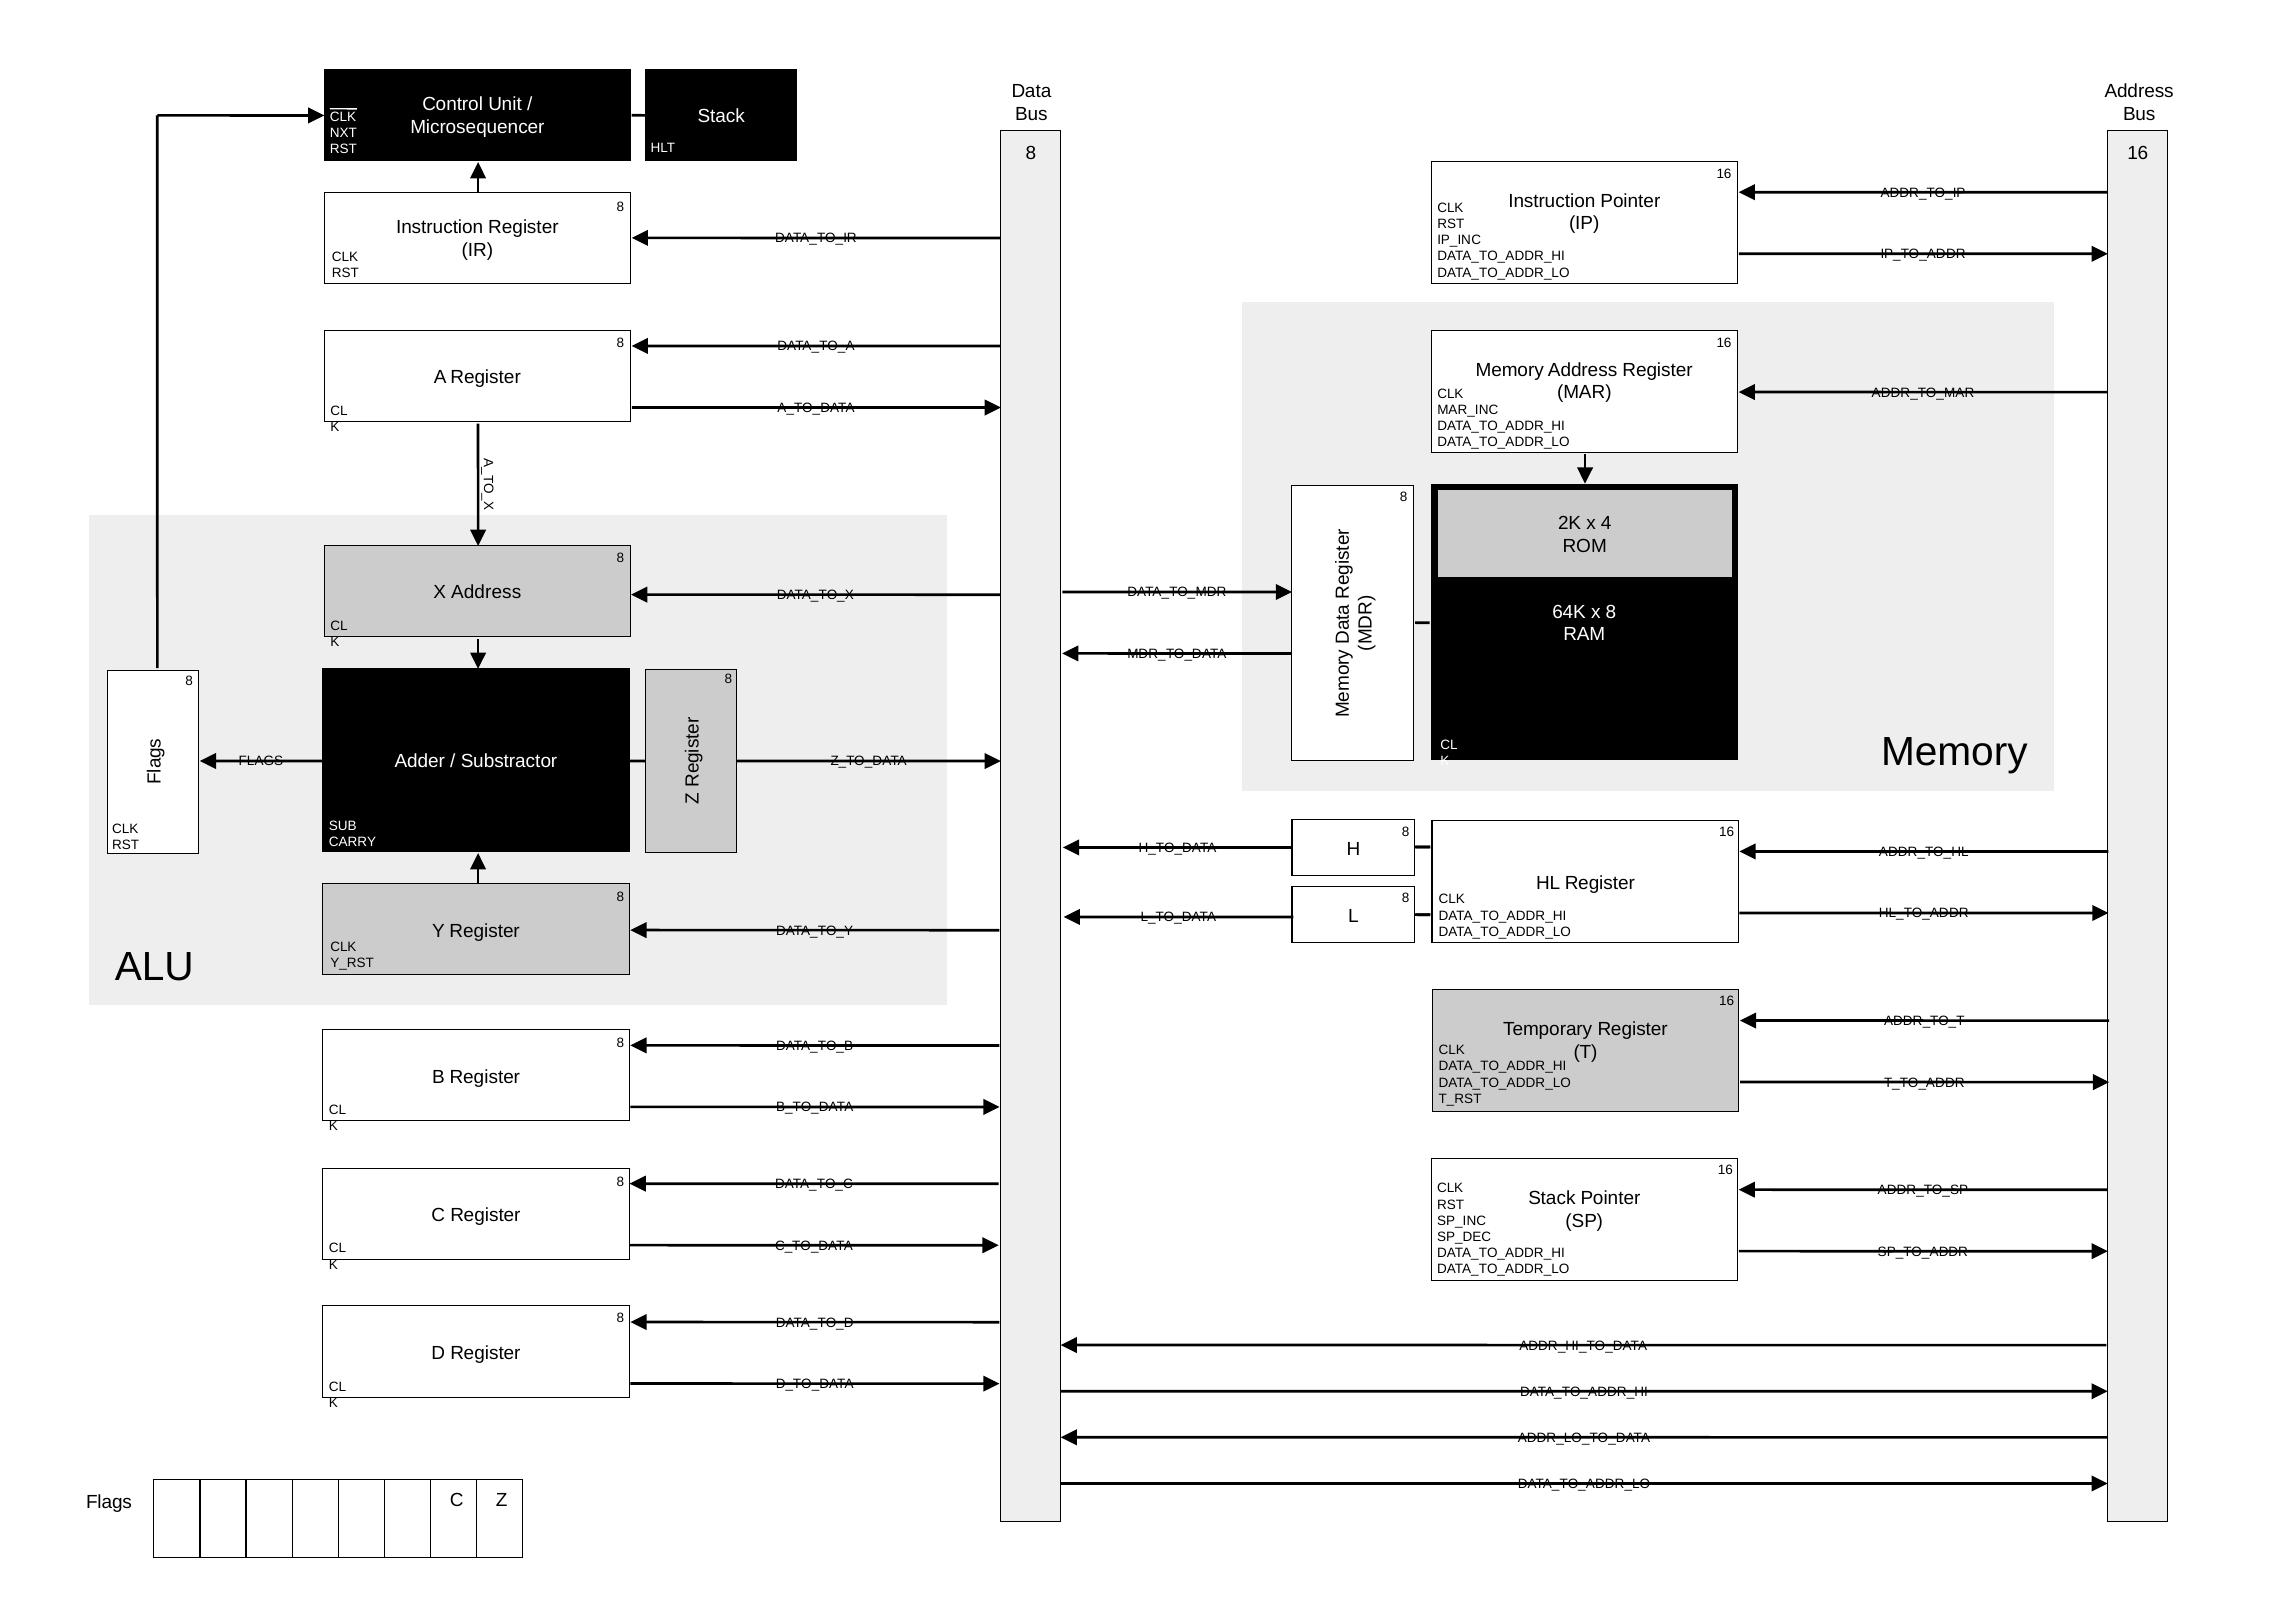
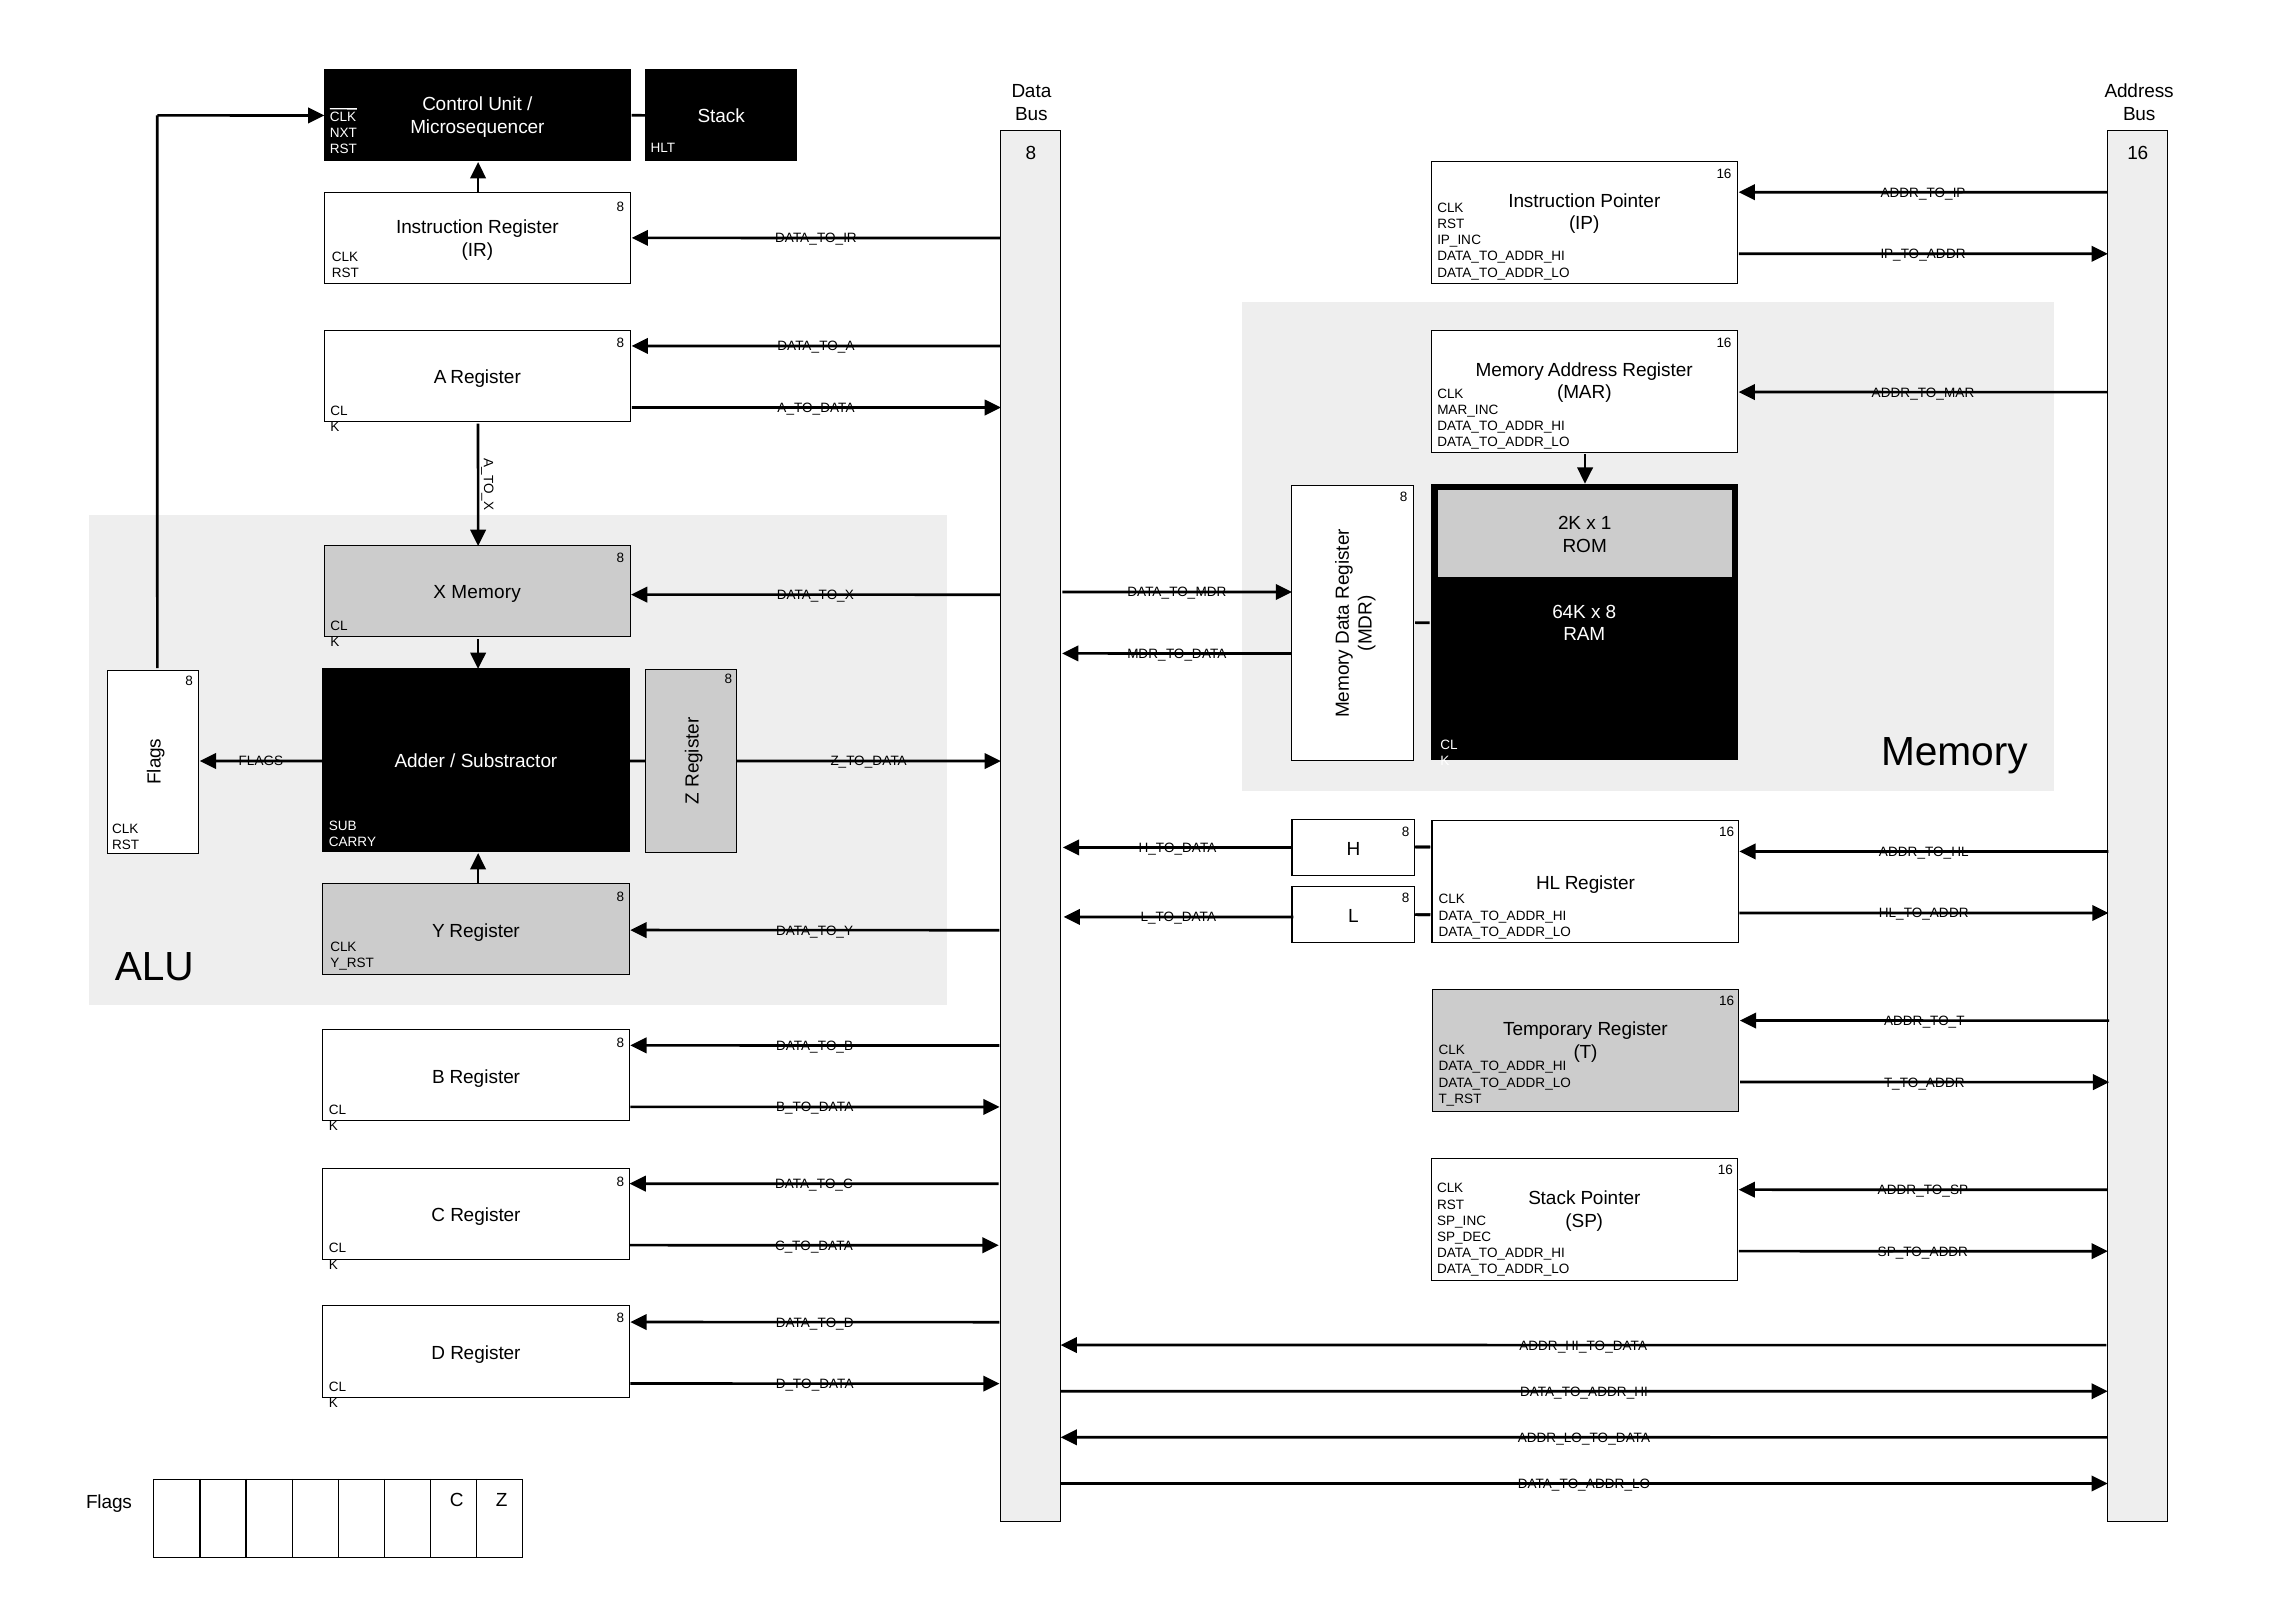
4: 4 -> 1 (1606, 524)
X Address: Address -> Memory (486, 593)
